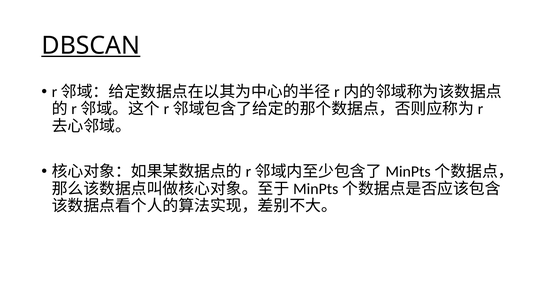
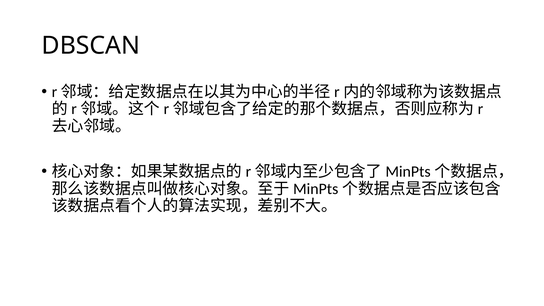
DBSCAN underline: present -> none (91, 46)
